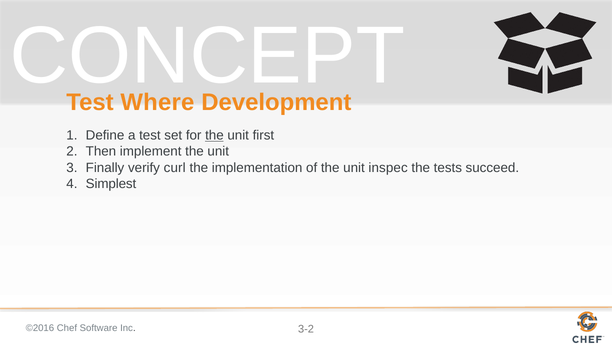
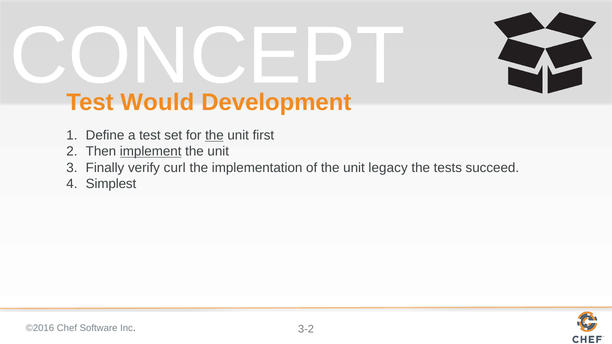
Where: Where -> Would (157, 103)
implement underline: none -> present (151, 152)
inspec: inspec -> legacy (388, 168)
